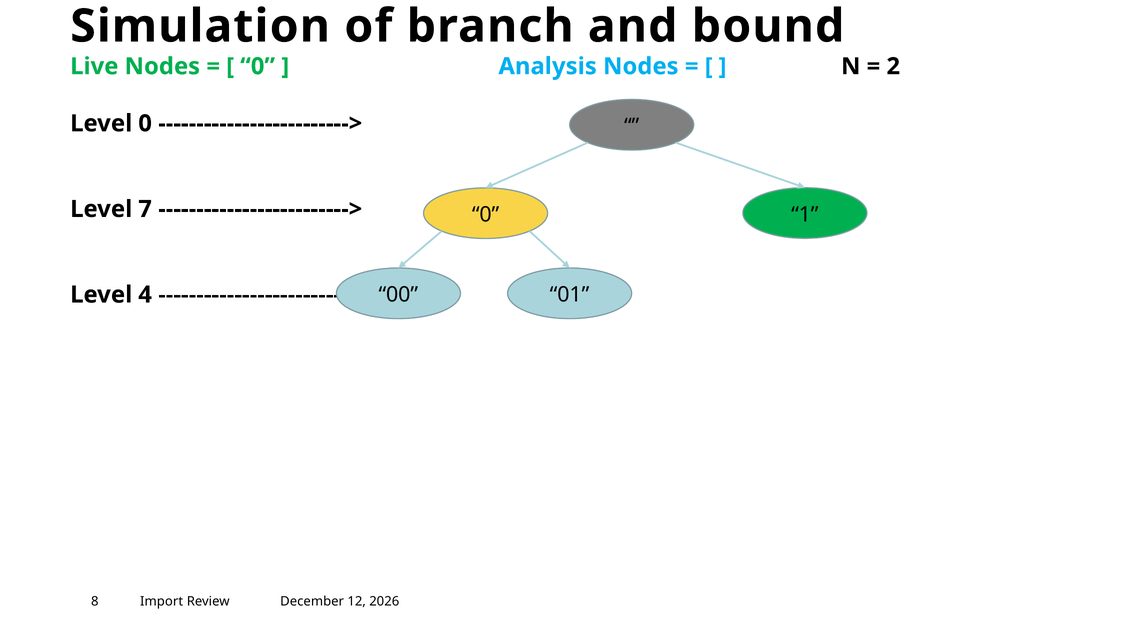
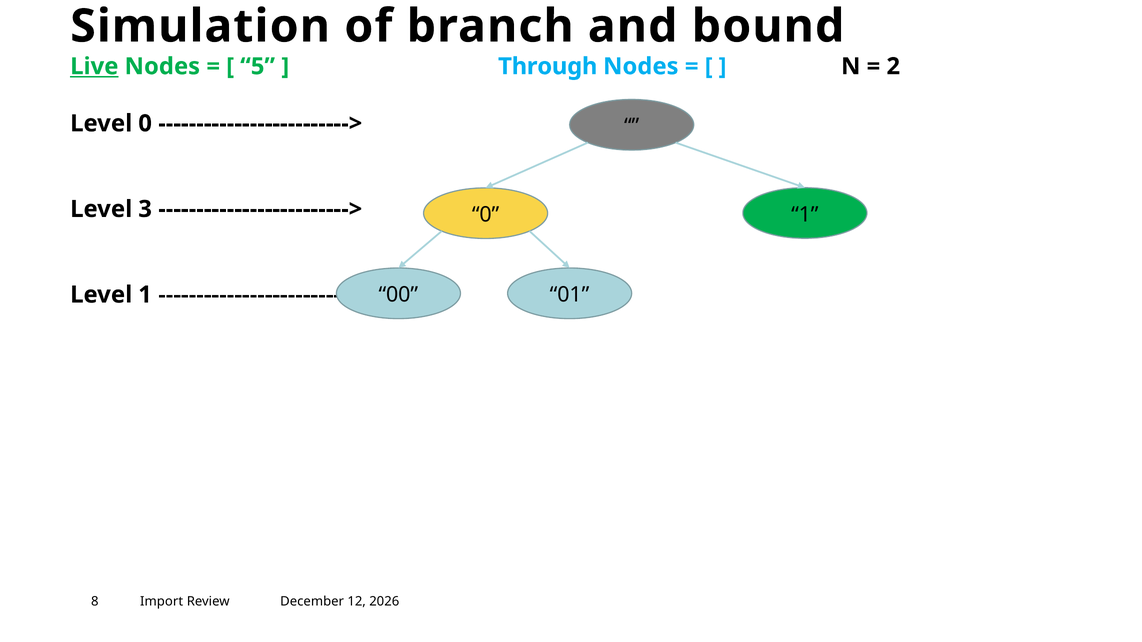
Live underline: none -> present (94, 66)
0: 0 -> 5 (258, 66)
Analysis: Analysis -> Through (548, 66)
7: 7 -> 3 (145, 209)
Level 4: 4 -> 1 (145, 295)
